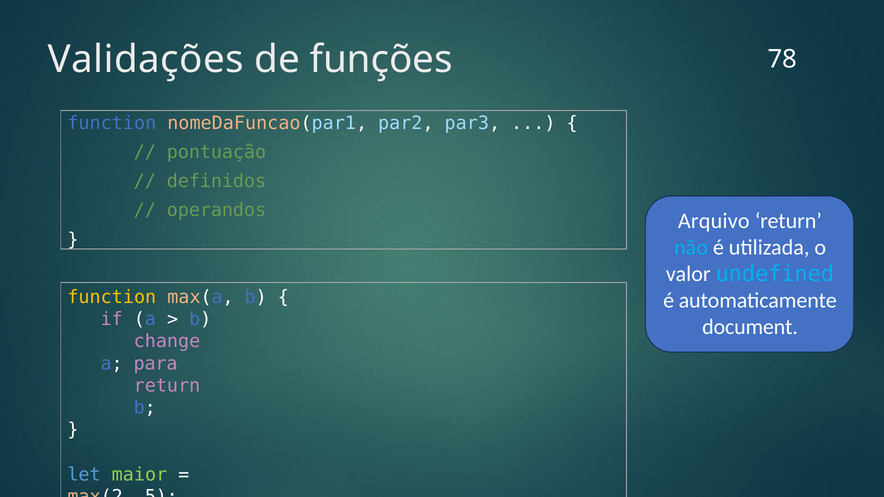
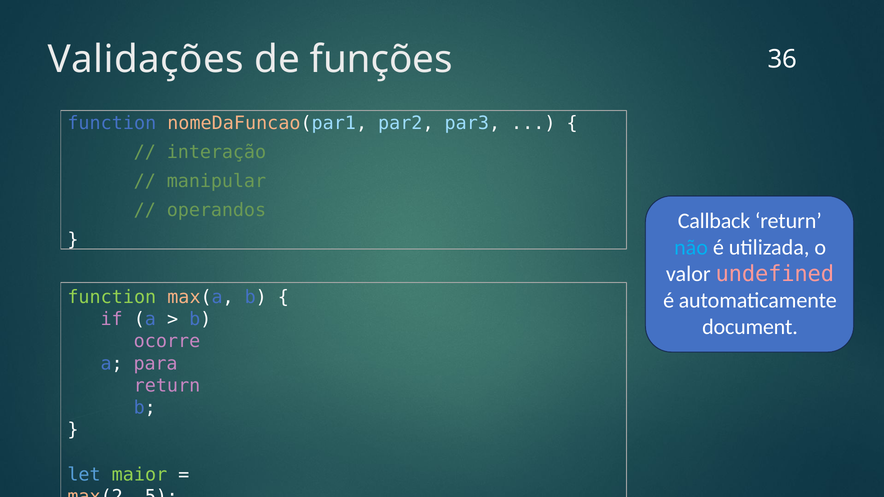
78: 78 -> 36 (782, 59)
pontuação: pontuação -> interação (216, 152)
definidos: definidos -> manipular (216, 181)
Arquivo: Arquivo -> Callback (714, 221)
undefined colour: light blue -> pink (775, 274)
function colour: yellow -> light green (112, 297)
change: change -> ocorre (167, 342)
